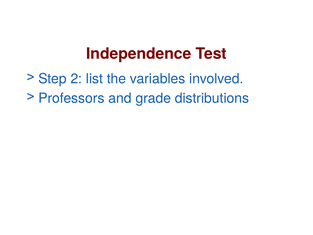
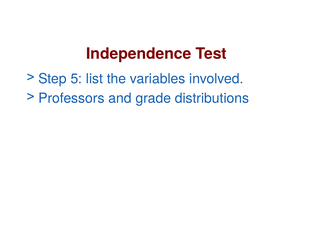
2: 2 -> 5 (76, 79)
